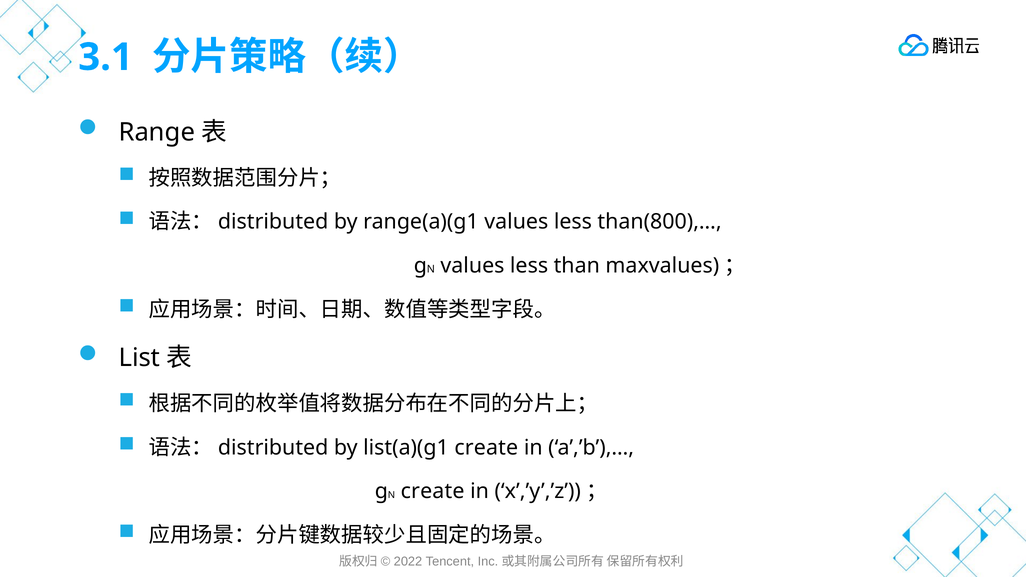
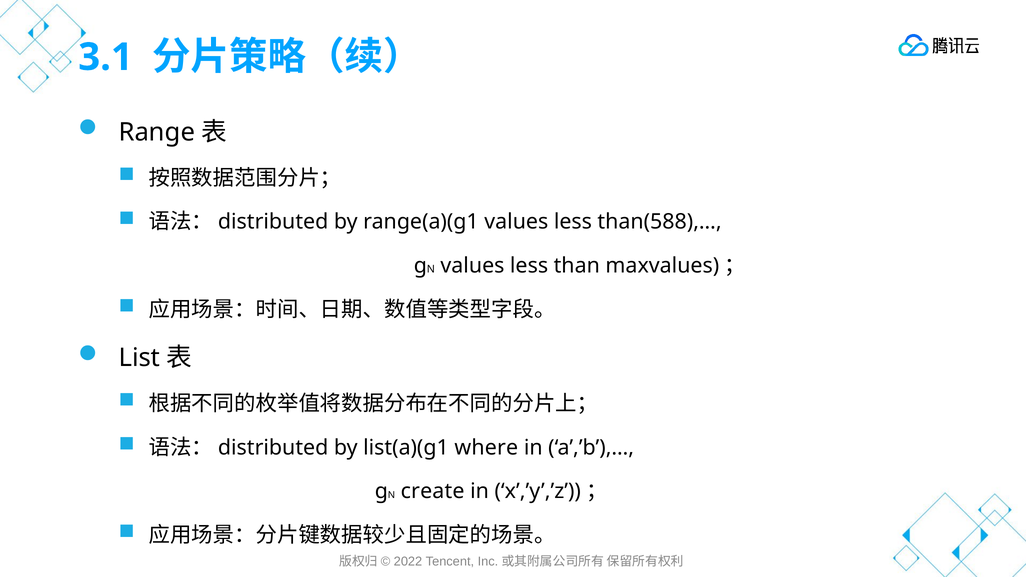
than(800),…: than(800),… -> than(588),… (660, 222)
list(a)(g1 create: create -> where (486, 448)
